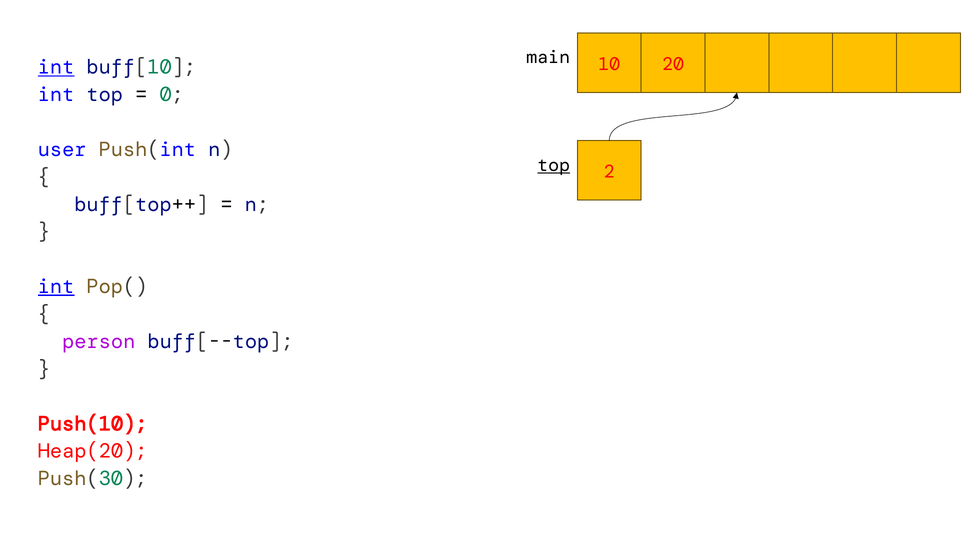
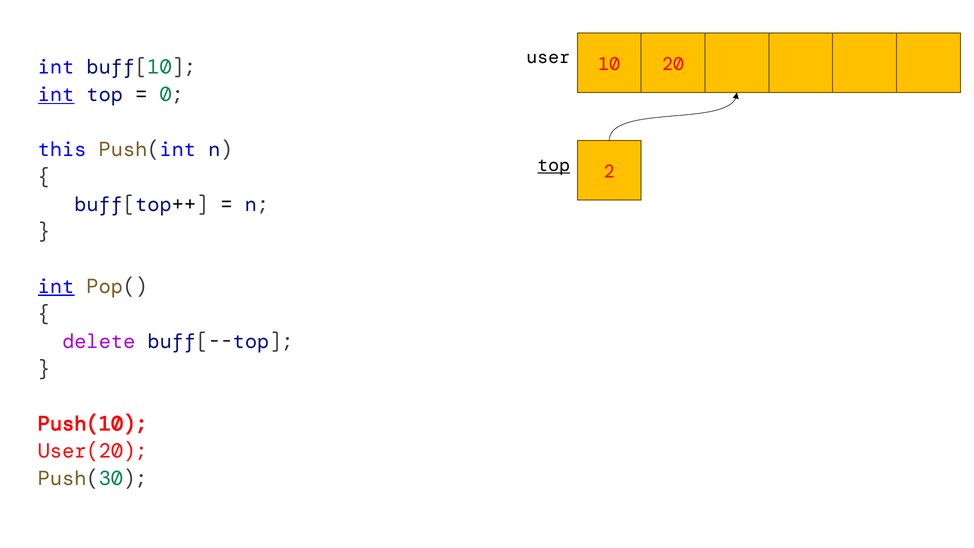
main: main -> user (548, 57)
int underline: present -> none (56, 67)
int underline: none -> present (56, 95)
user: user -> this (62, 149)
person: person -> delete (99, 341)
Heap(20: Heap(20 -> User(20 (93, 451)
